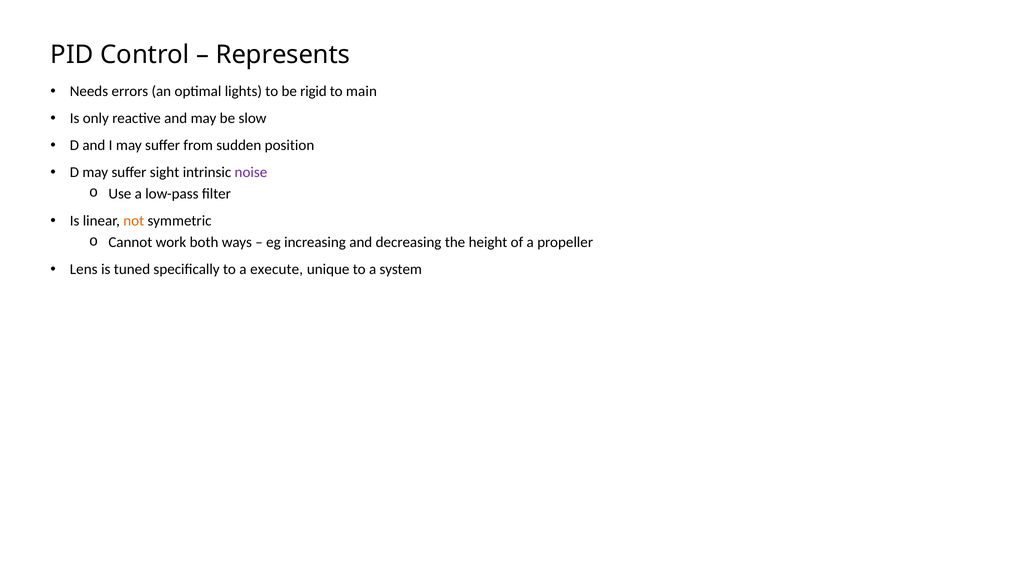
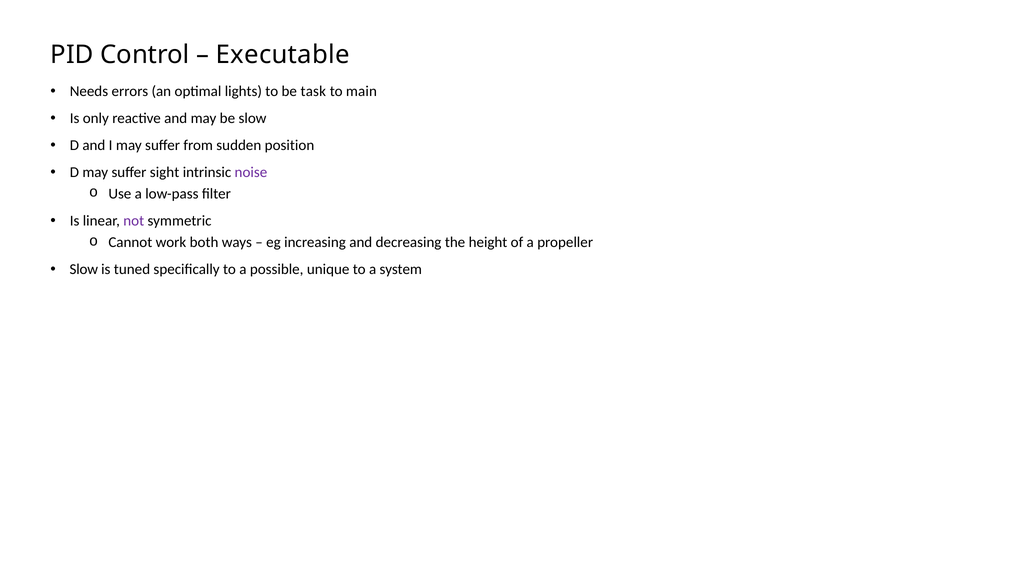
Represents: Represents -> Executable (283, 55)
rigid: rigid -> task (313, 91)
not colour: orange -> purple (134, 221)
Lens: Lens -> Slow (84, 269)
execute: execute -> possible (277, 269)
